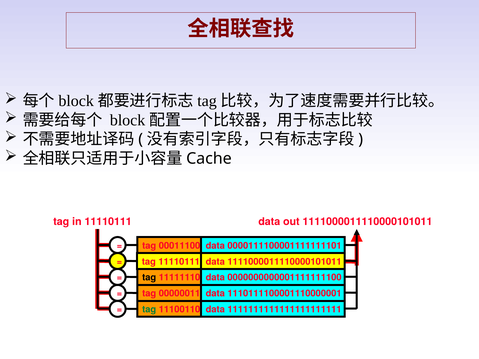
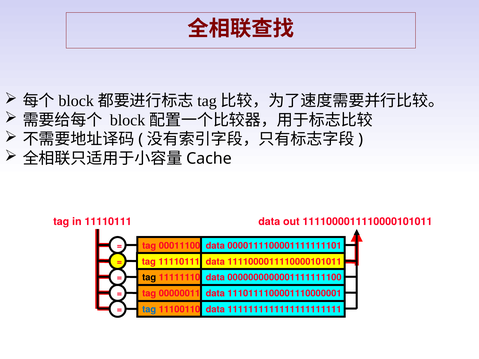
tag colour: green -> blue (149, 310)
